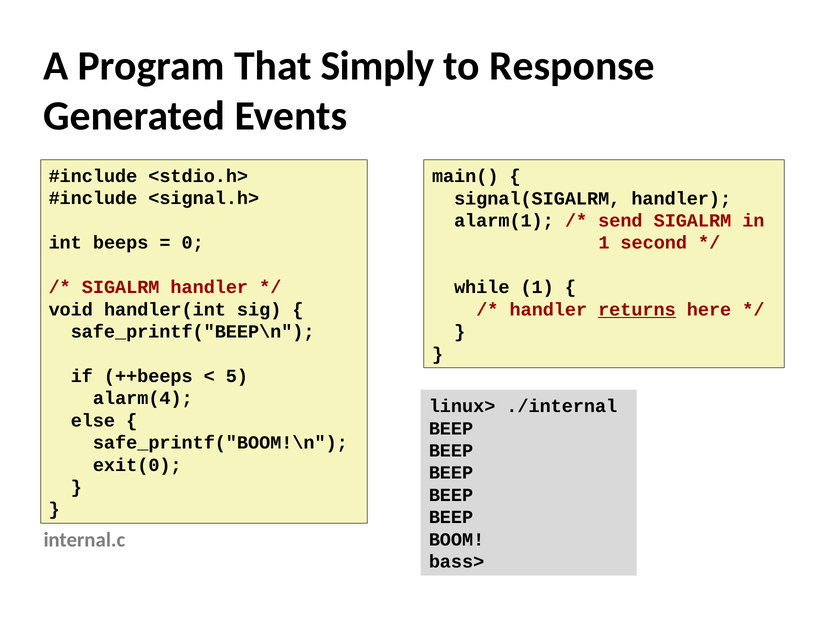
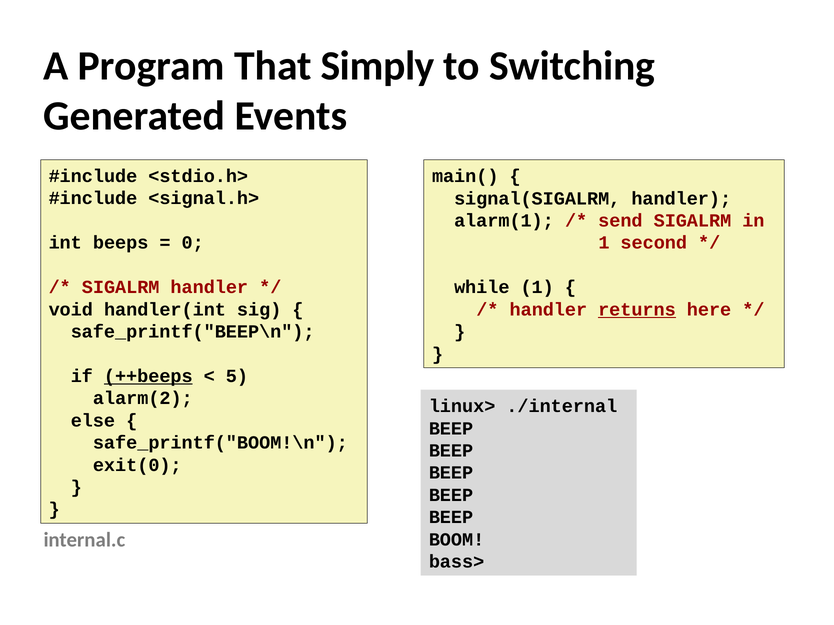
Response: Response -> Switching (572, 66)
++beeps underline: none -> present (148, 376)
alarm(4: alarm(4 -> alarm(2 (143, 399)
